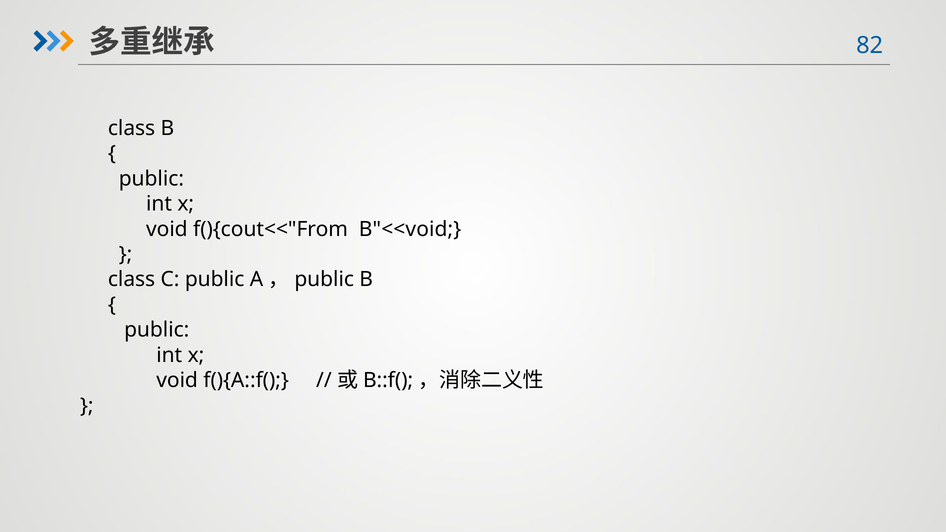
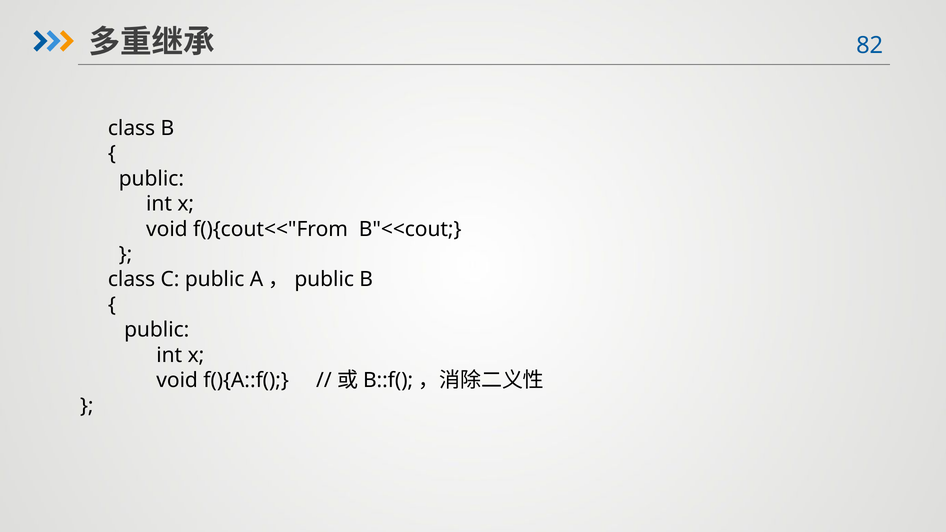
B"<<void: B"<<void -> B"<<cout (410, 229)
